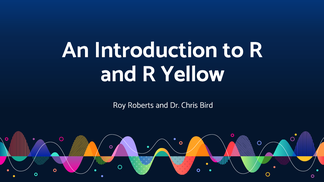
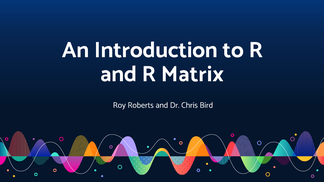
Yellow: Yellow -> Matrix (192, 74)
